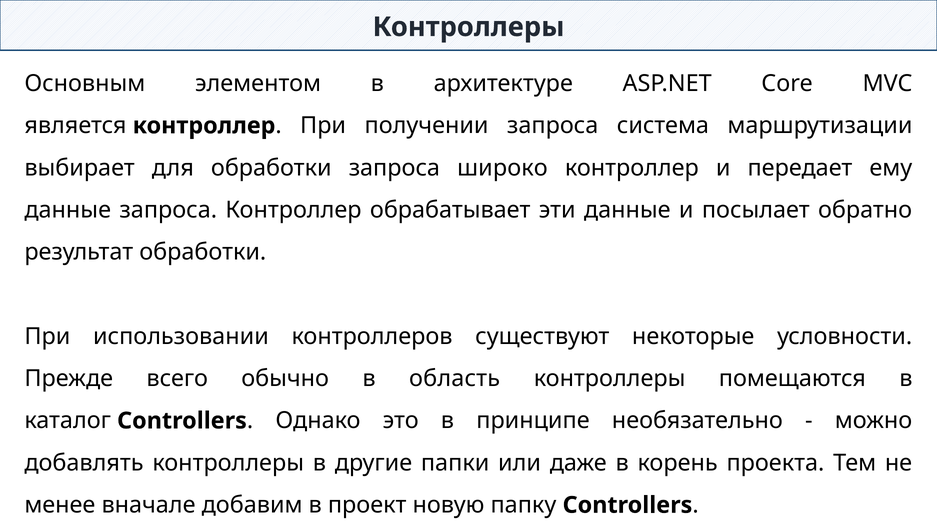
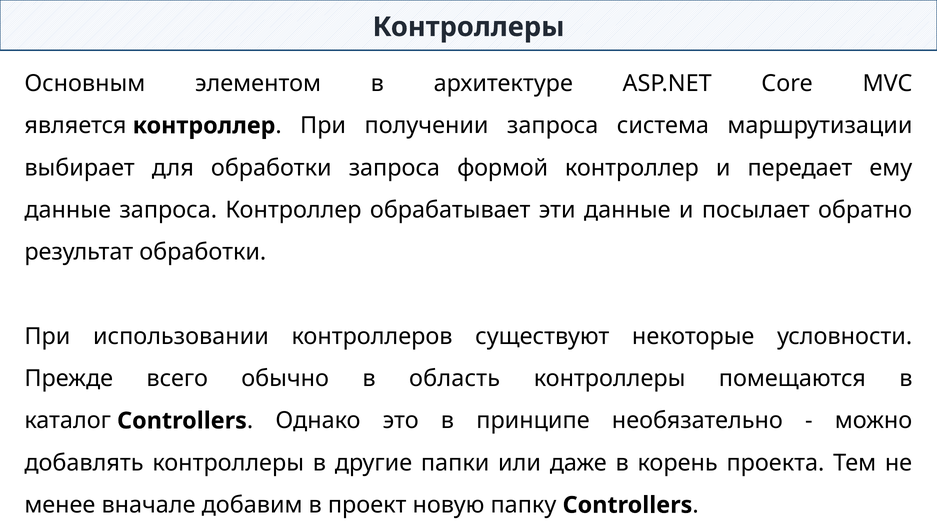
широко: широко -> формой (503, 168)
